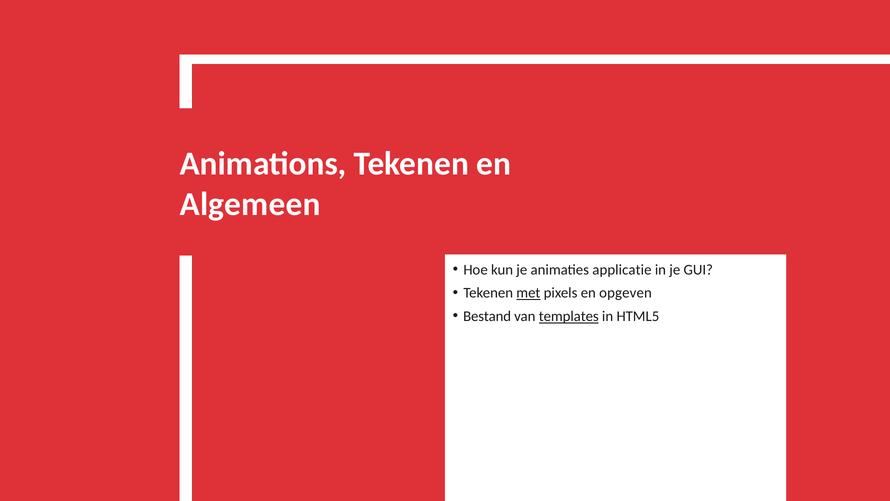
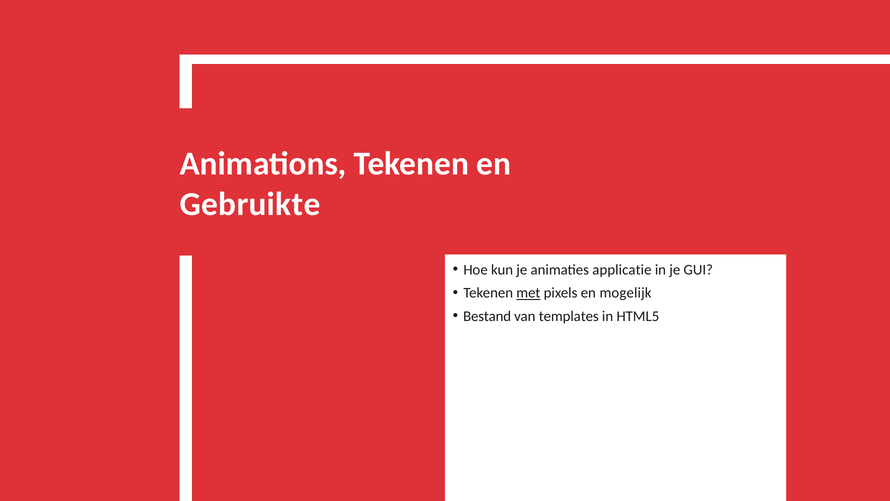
Algemeen: Algemeen -> Gebruikte (250, 204)
opgeven: opgeven -> mogelijk (626, 293)
templates underline: present -> none (569, 316)
